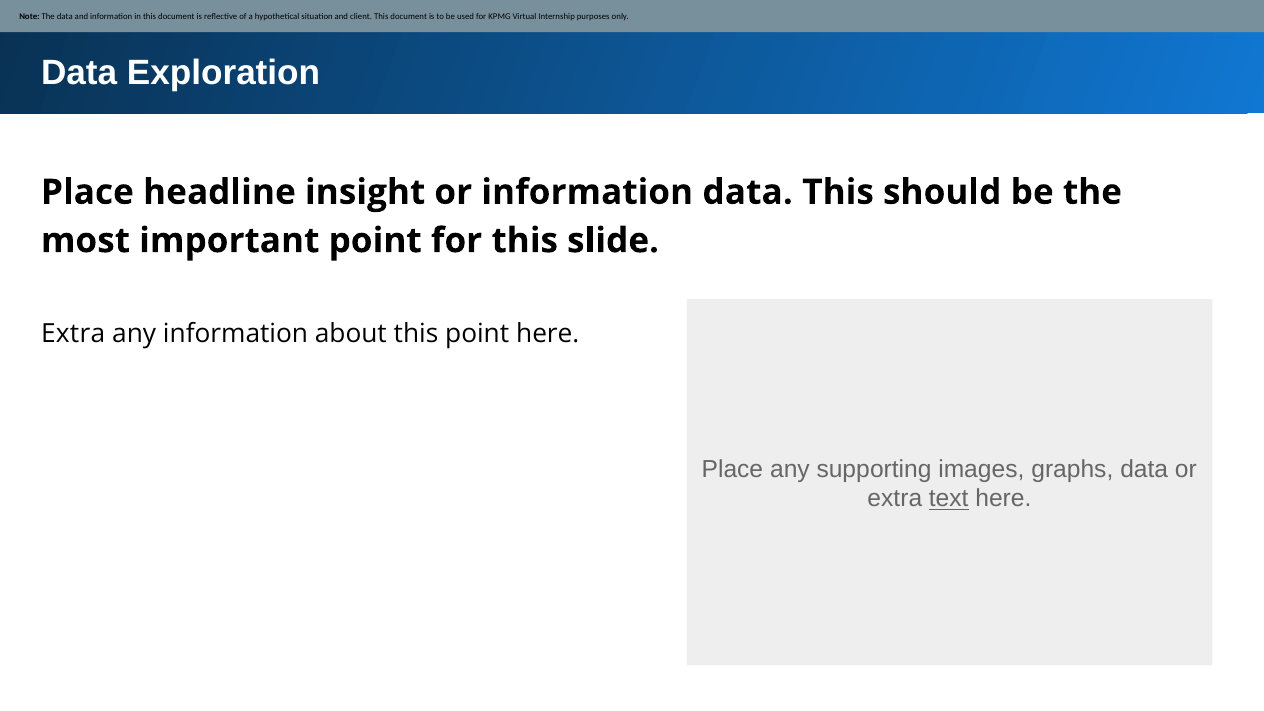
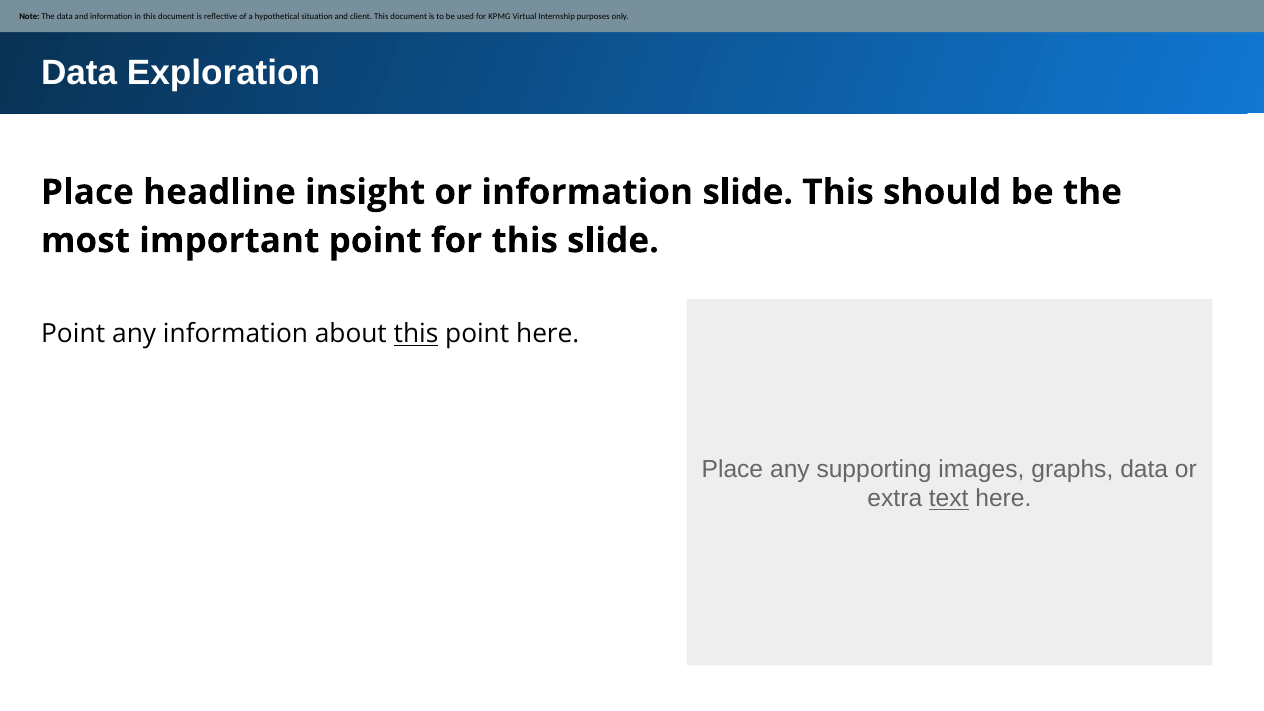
information data: data -> slide (748, 192)
Extra: Extra -> Point (73, 334)
this underline: none -> present (416, 334)
